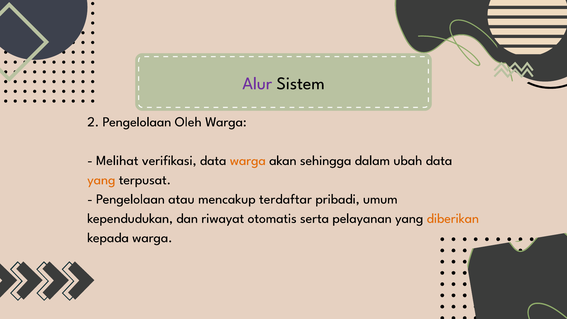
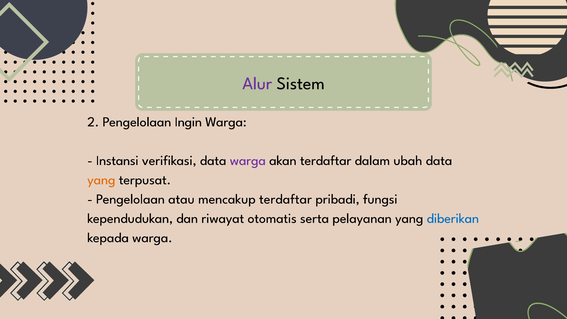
Oleh: Oleh -> Ingin (188, 122)
Melihat: Melihat -> Instansi (117, 160)
warga colour: orange -> purple (248, 160)
akan sehingga: sehingga -> terdaftar (326, 160)
umum: umum -> fungsi (380, 199)
diberikan colour: orange -> blue (453, 218)
